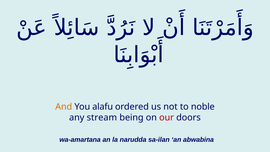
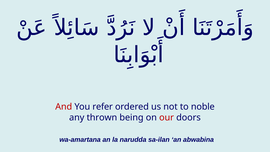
And colour: orange -> red (64, 107)
alafu: alafu -> refer (103, 107)
stream: stream -> thrown (102, 117)
